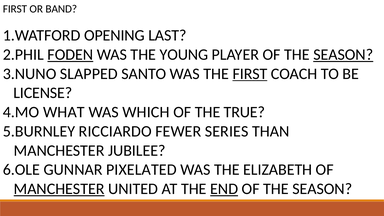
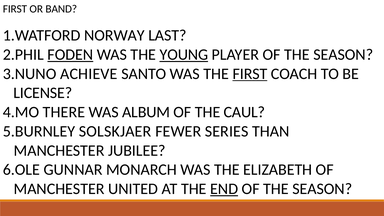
OPENING: OPENING -> NORWAY (114, 35)
YOUNG underline: none -> present (184, 55)
SEASON underline: present -> none (343, 55)
SLAPPED: SLAPPED -> ACHIEVE (89, 74)
WHAT: WHAT -> THERE (64, 112)
WHICH: WHICH -> ALBUM (146, 112)
TRUE: TRUE -> CAUL (244, 112)
RICCIARDO: RICCIARDO -> SOLSKJAER (115, 131)
PIXELATED: PIXELATED -> MONARCH (141, 170)
MANCHESTER underline: present -> none (59, 189)
